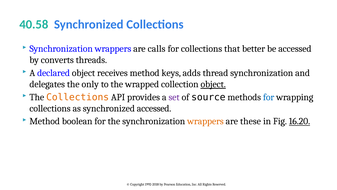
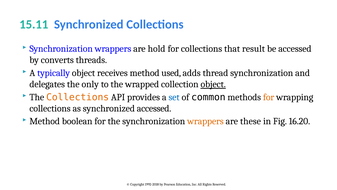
40.58: 40.58 -> 15.11 (34, 24)
calls: calls -> hold (157, 49)
better: better -> result (254, 49)
declared: declared -> typically (54, 73)
keys: keys -> used (171, 73)
set colour: purple -> blue (174, 97)
source: source -> common (208, 97)
for colour: blue -> orange (269, 97)
16.20 underline: present -> none (300, 121)
